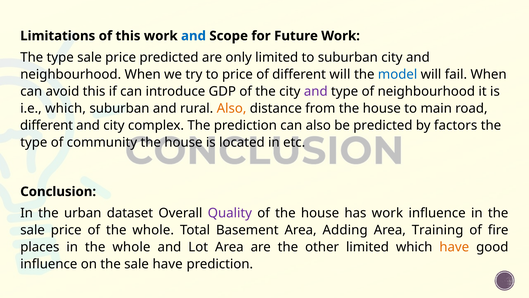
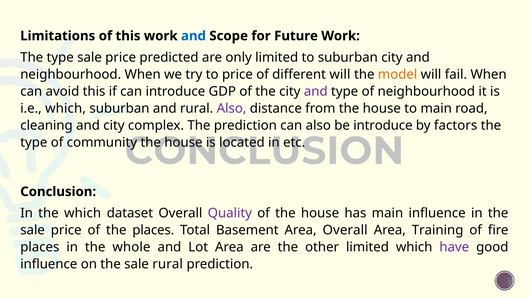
model colour: blue -> orange (398, 74)
Also colour: orange -> purple (232, 108)
different: different -> cleaning (46, 125)
be predicted: predicted -> introduce (383, 125)
the urban: urban -> which (83, 213)
has work: work -> main (387, 213)
of the whole: whole -> places (153, 230)
Area Adding: Adding -> Overall (345, 230)
have colour: orange -> purple (454, 247)
sale have: have -> rural (168, 264)
